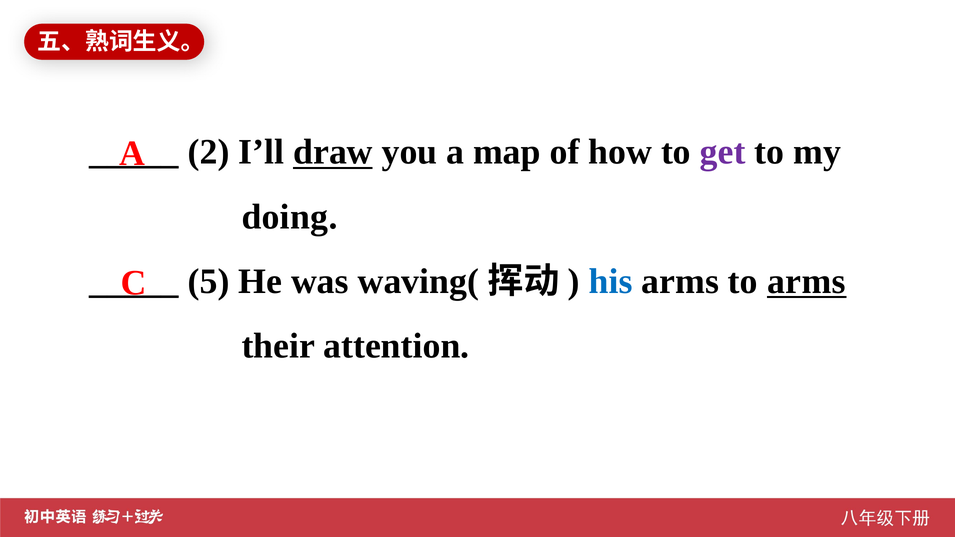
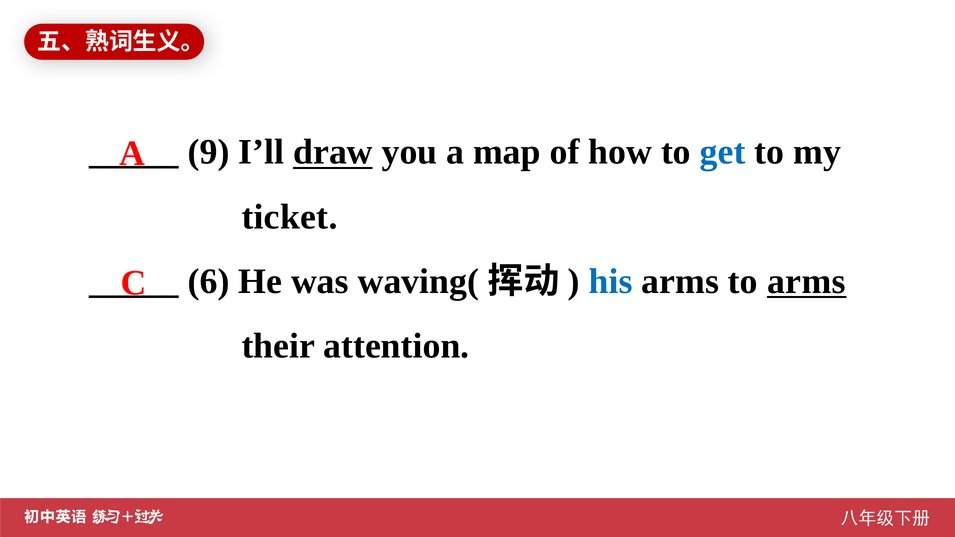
2: 2 -> 9 (209, 152)
get colour: purple -> blue (723, 152)
doing: doing -> ticket (290, 217)
5: 5 -> 6 (209, 281)
